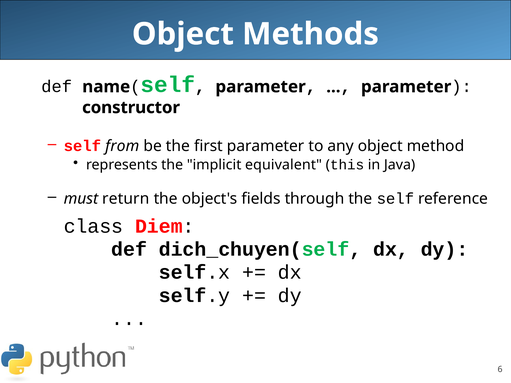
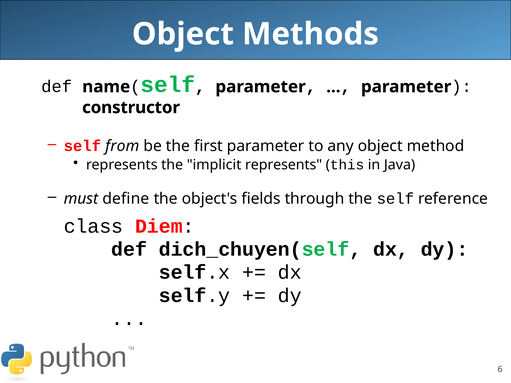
implicit equivalent: equivalent -> represents (284, 165)
return: return -> define (126, 199)
